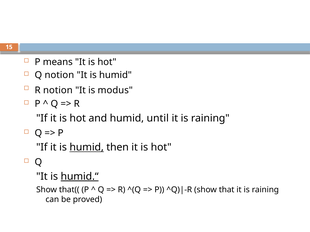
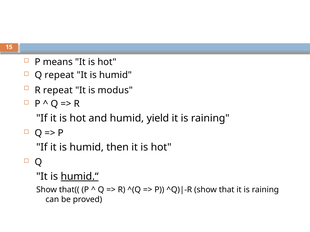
Q notion: notion -> repeat (59, 75)
R notion: notion -> repeat (58, 90)
until: until -> yield (158, 119)
humid underline: present -> none (87, 148)
